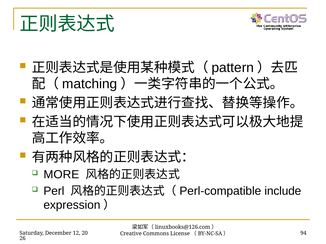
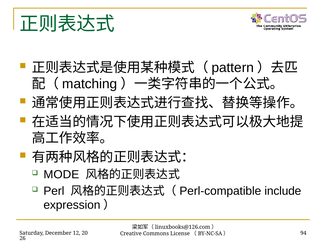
MORE: MORE -> MODE (61, 175)
